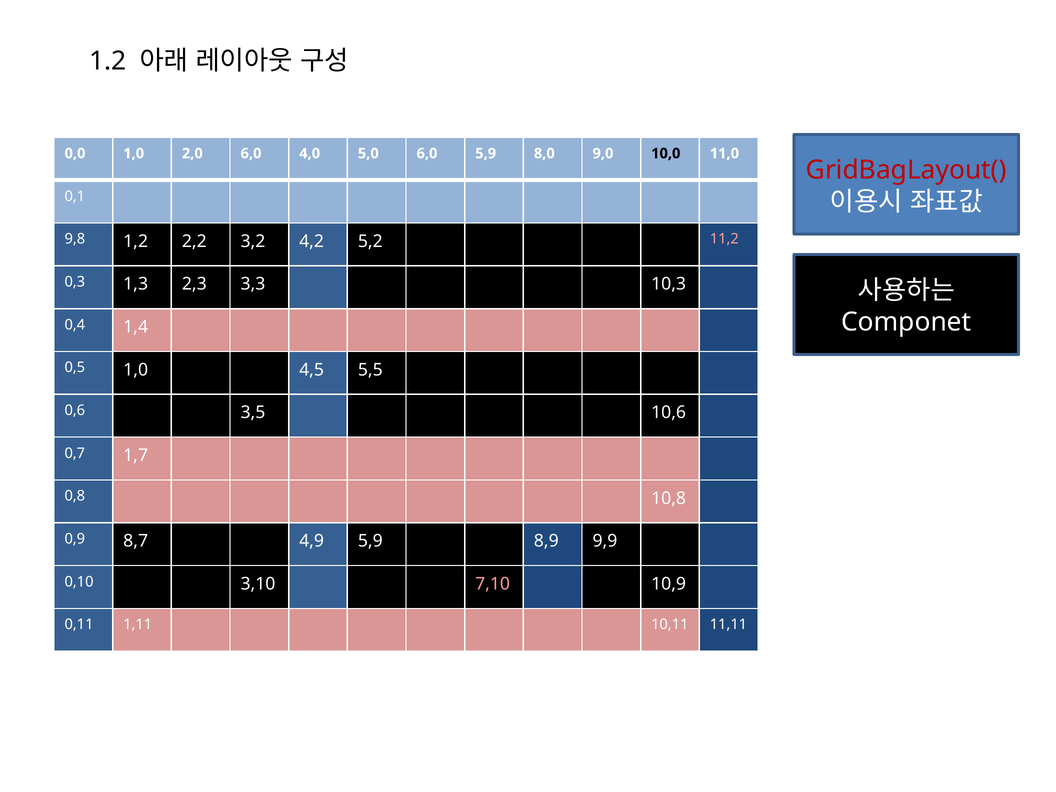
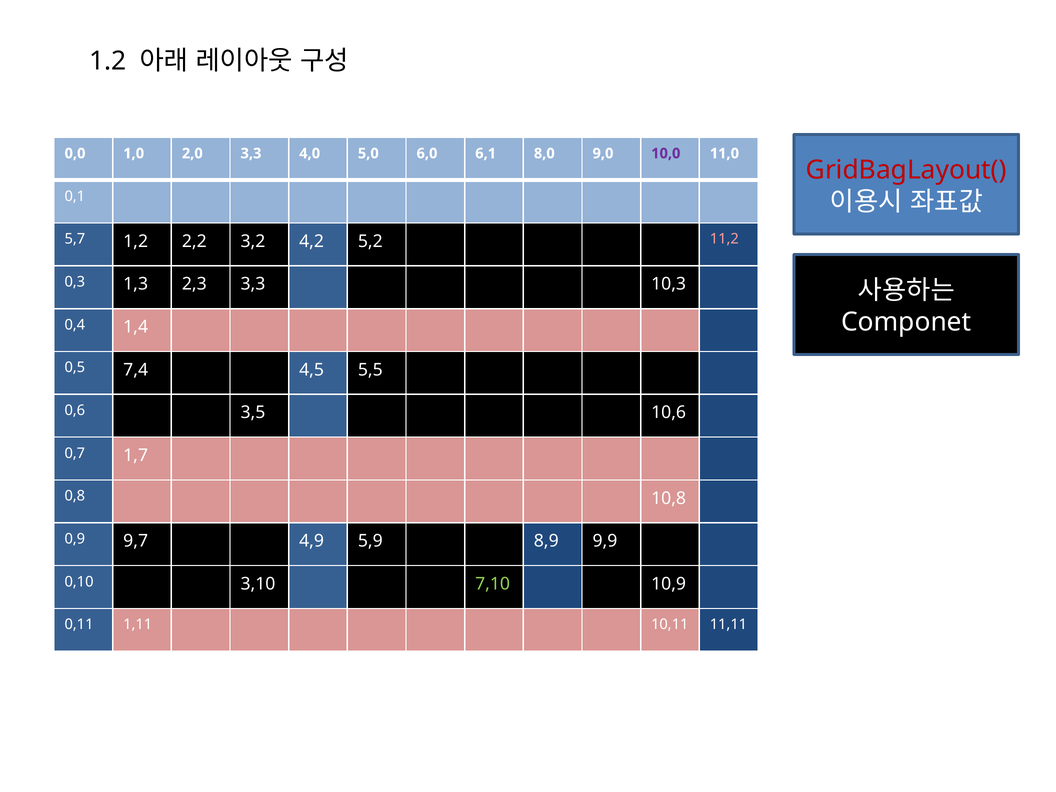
2,0 6,0: 6,0 -> 3,3 (251, 153)
6,0 5,9: 5,9 -> 6,1 (486, 153)
10,0 colour: black -> purple (666, 153)
9,8: 9,8 -> 5,7 (75, 239)
0,5 1,0: 1,0 -> 7,4 (136, 370)
8,7: 8,7 -> 9,7 (136, 541)
7,10 colour: pink -> light green (493, 584)
